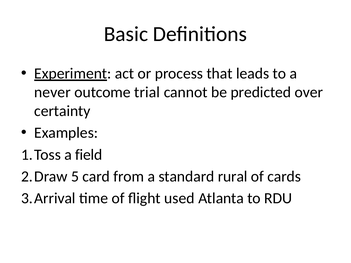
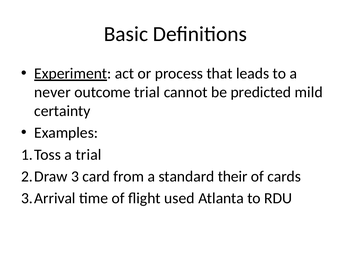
over: over -> mild (309, 92)
a field: field -> trial (89, 155)
5: 5 -> 3 (75, 177)
rural: rural -> their (233, 177)
